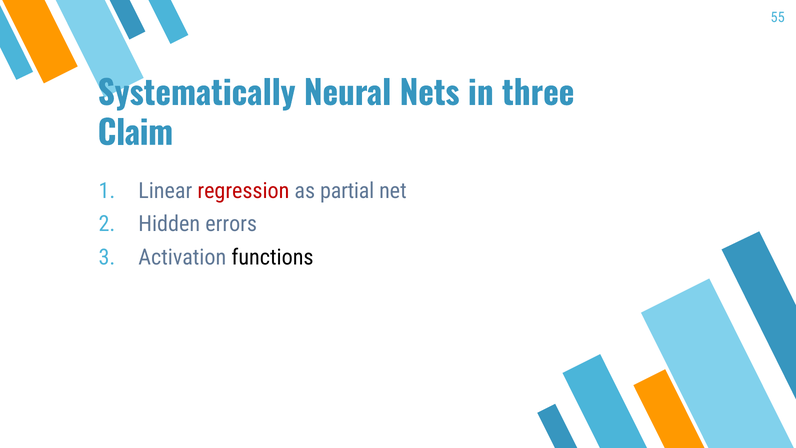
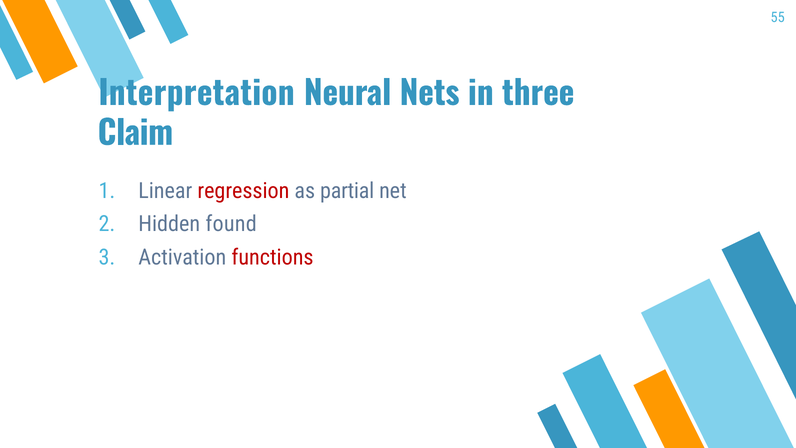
Systematically: Systematically -> Interpretation (196, 94)
errors: errors -> found (231, 224)
functions colour: black -> red (272, 257)
